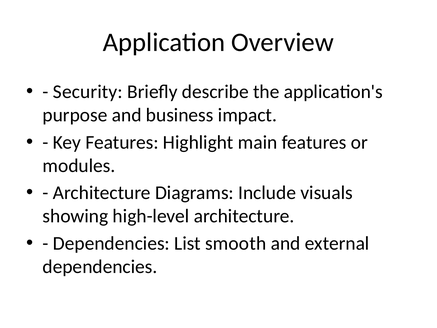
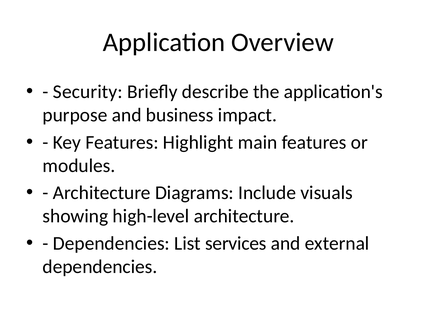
smooth: smooth -> services (236, 243)
